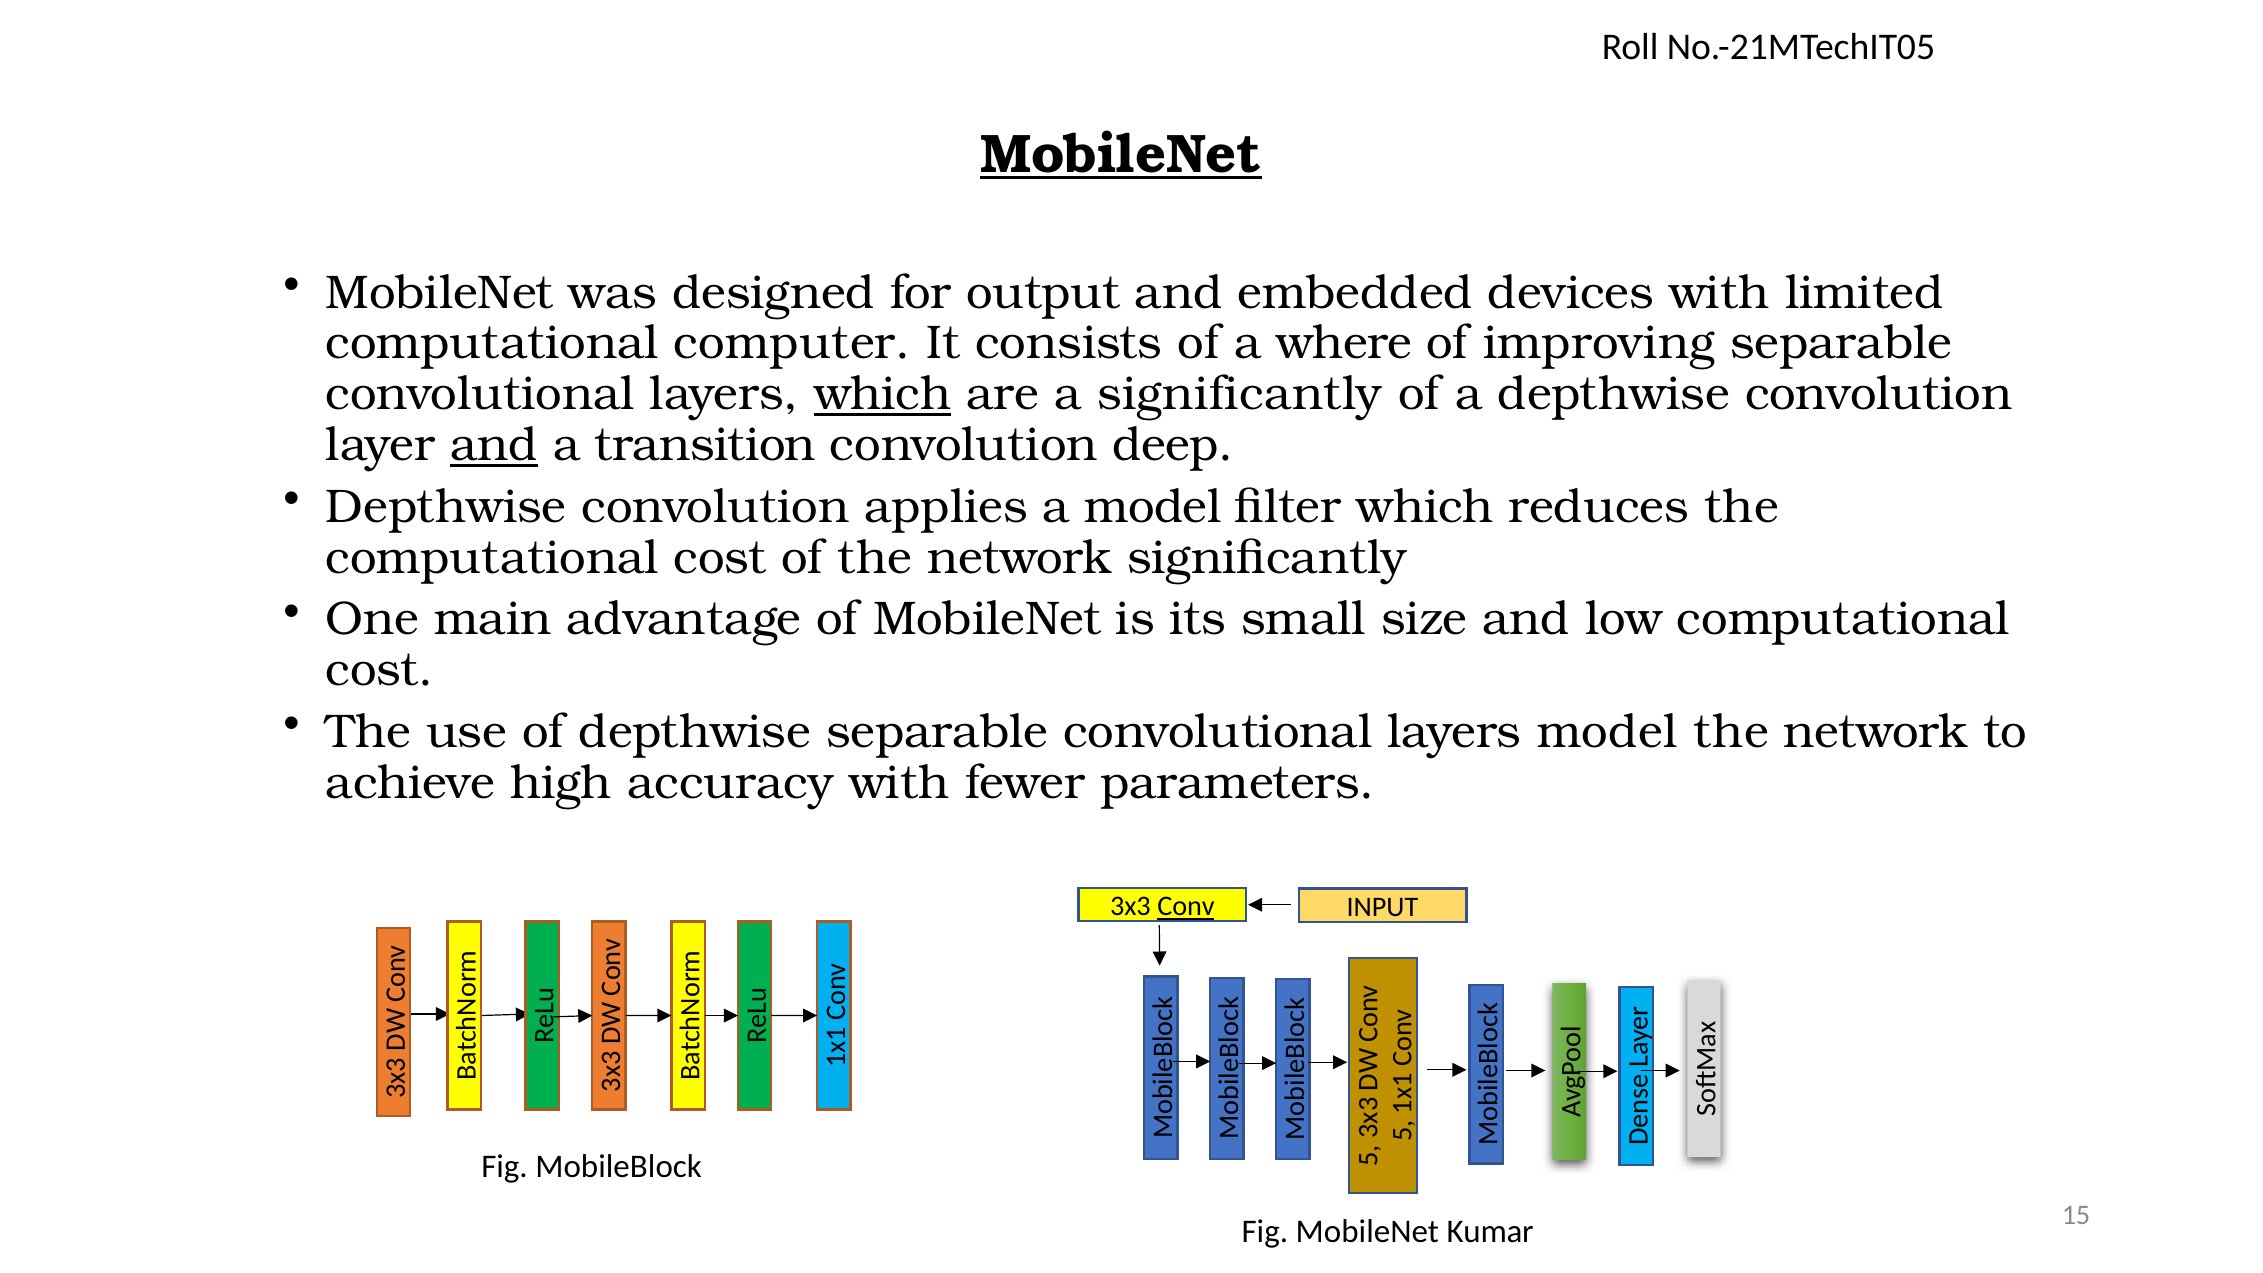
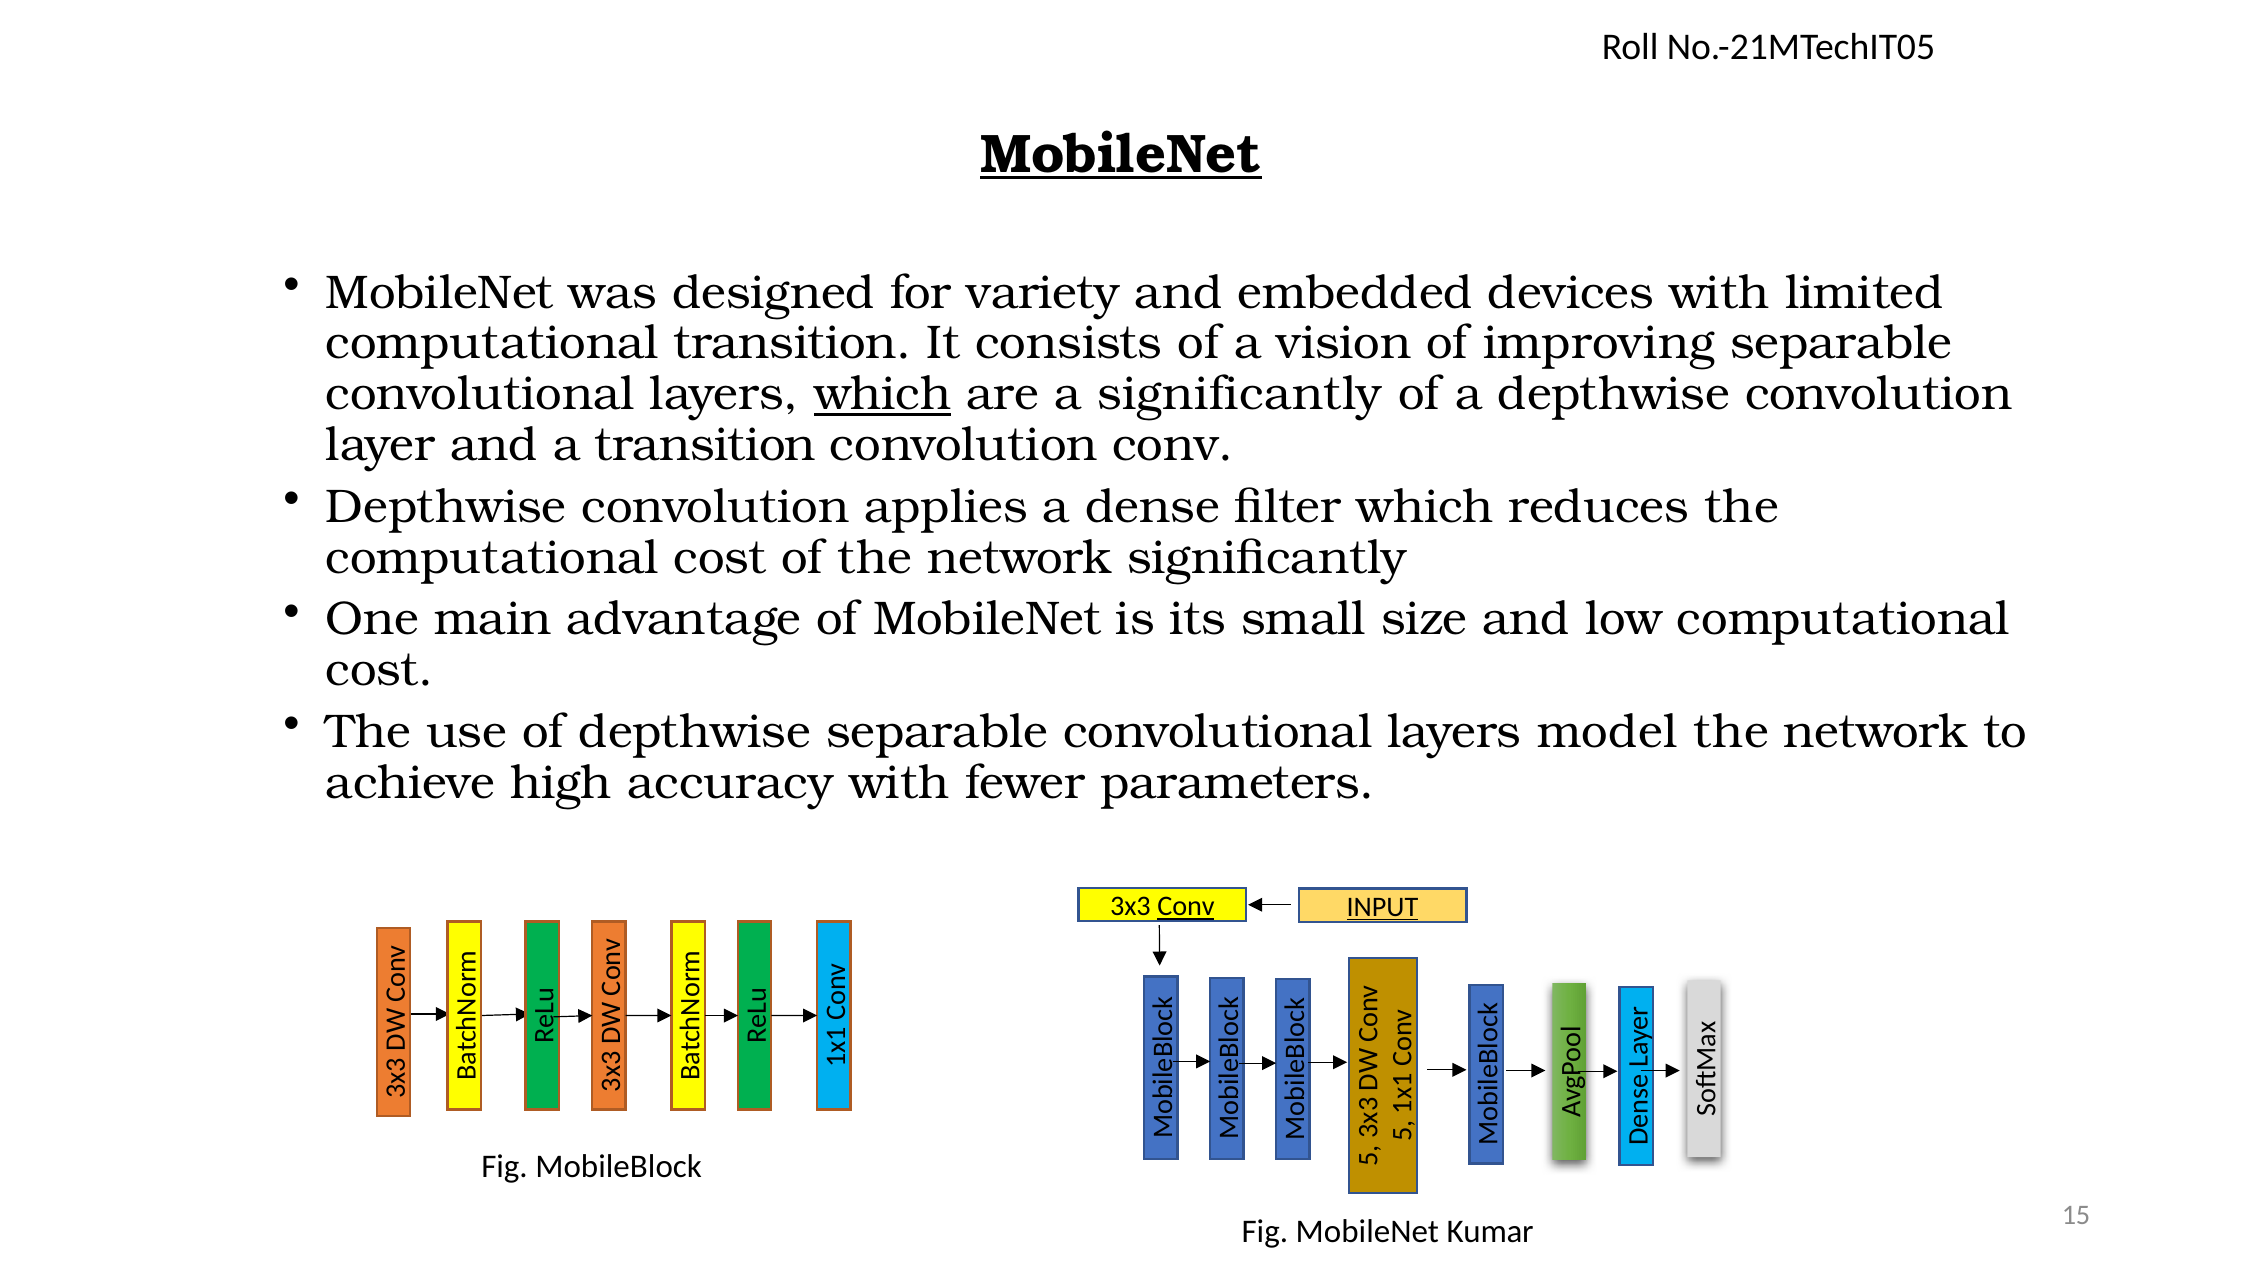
output: output -> variety (1043, 292)
computational computer: computer -> transition (793, 343)
where: where -> vision (1344, 343)
and underline: present -> none (494, 445)
convolution deep: deep -> conv (1173, 445)
a model: model -> dense (1152, 507)
INPUT underline: none -> present (1382, 907)
